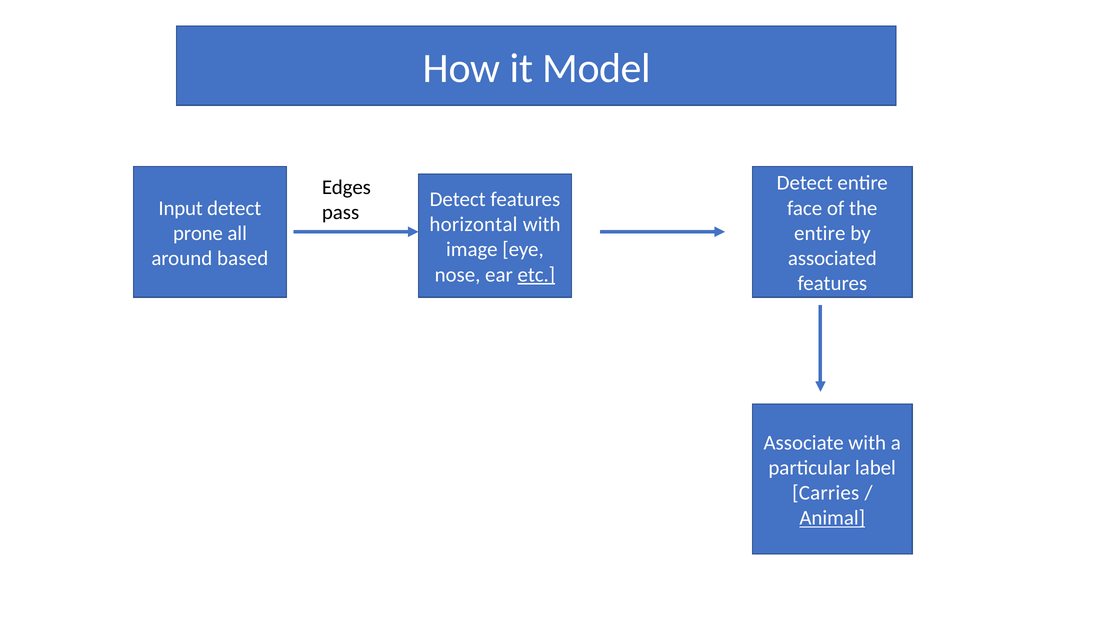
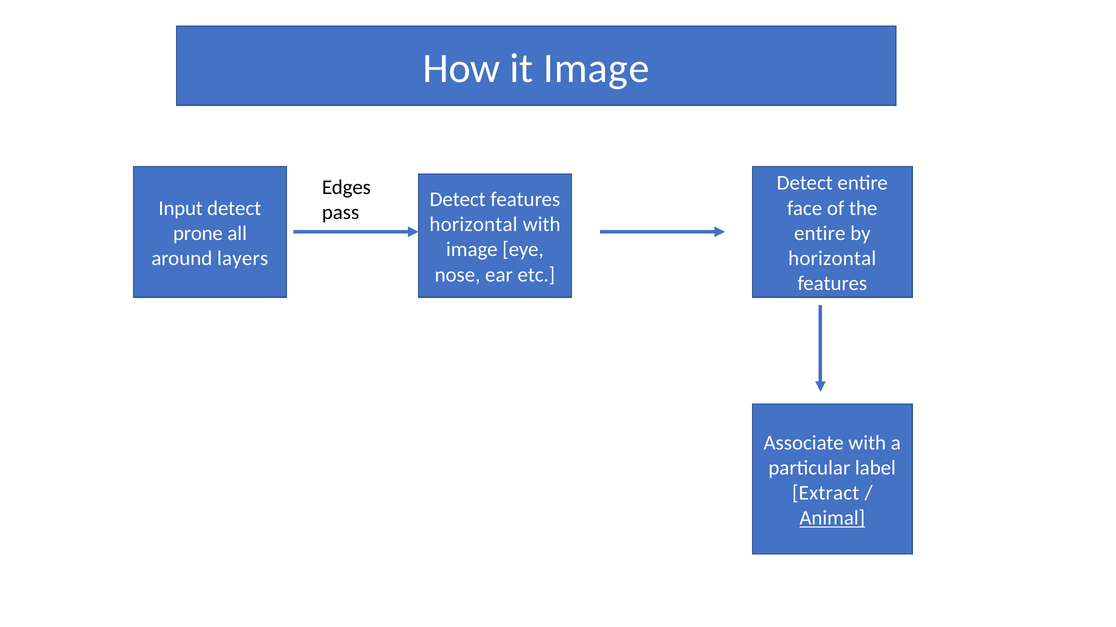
it Model: Model -> Image (596, 69)
based: based -> layers (243, 259)
associated: associated -> horizontal (832, 259)
etc underline: present -> none (536, 275)
Carries: Carries -> Extract (826, 494)
